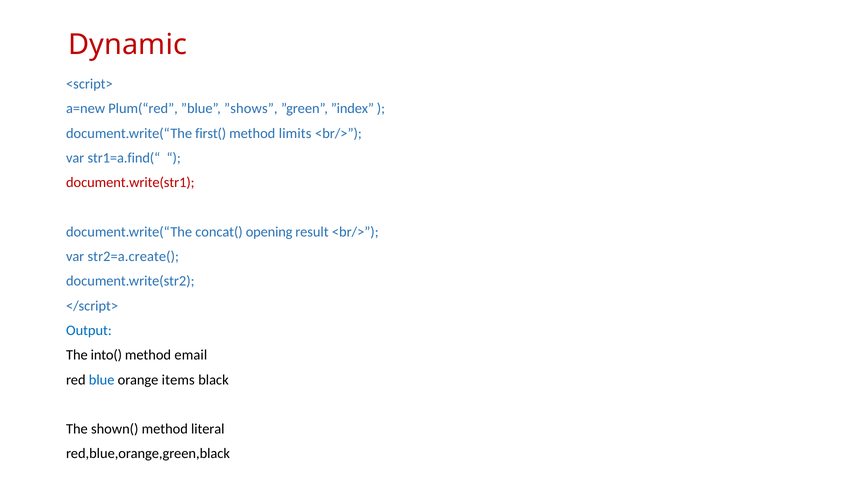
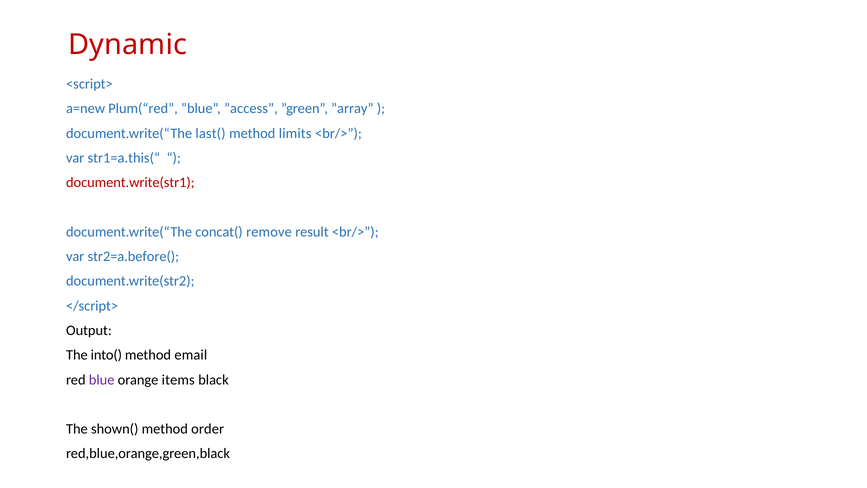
”shows: ”shows -> ”access (251, 109)
”index: ”index -> ”array (352, 109)
first(: first( -> last( (211, 133)
str1=a.find(“: str1=a.find(“ -> str1=a.this(“ (124, 158)
opening: opening -> remove (269, 232)
str2=a.create(: str2=a.create( -> str2=a.before( (133, 256)
Output colour: blue -> black (89, 330)
blue colour: blue -> purple (102, 380)
literal: literal -> order (208, 429)
